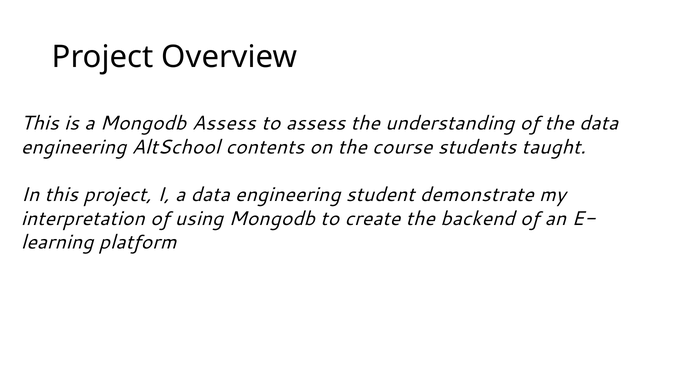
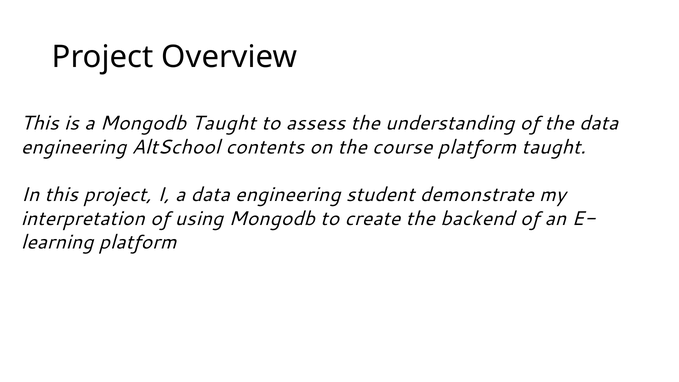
Mongodb Assess: Assess -> Taught (224, 123)
course students: students -> platform (477, 147)
